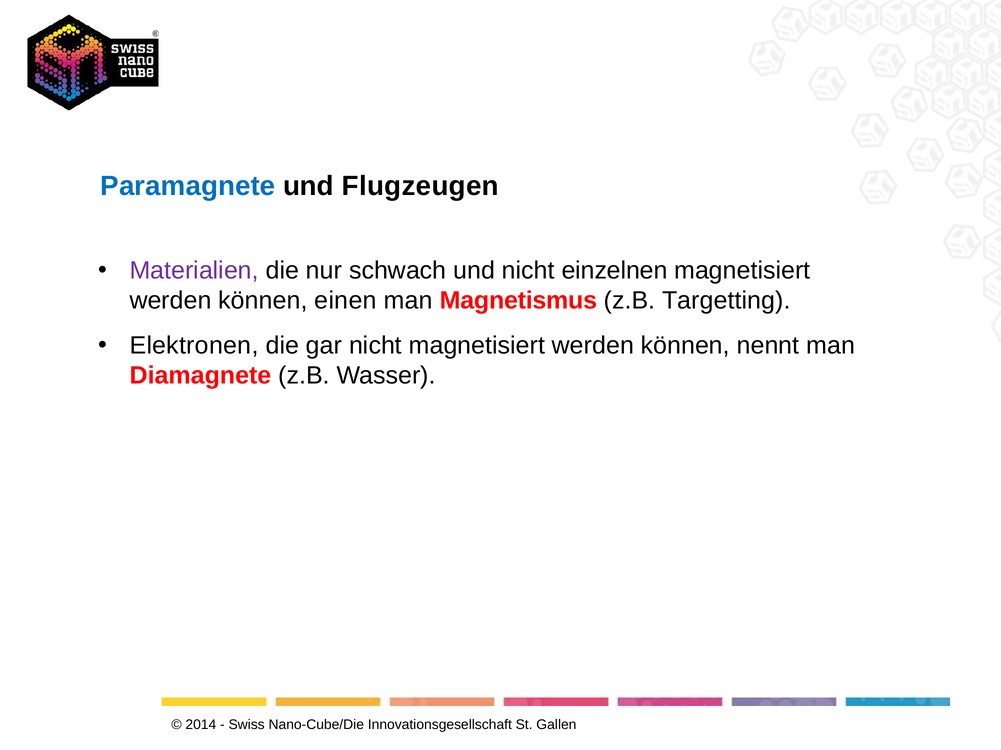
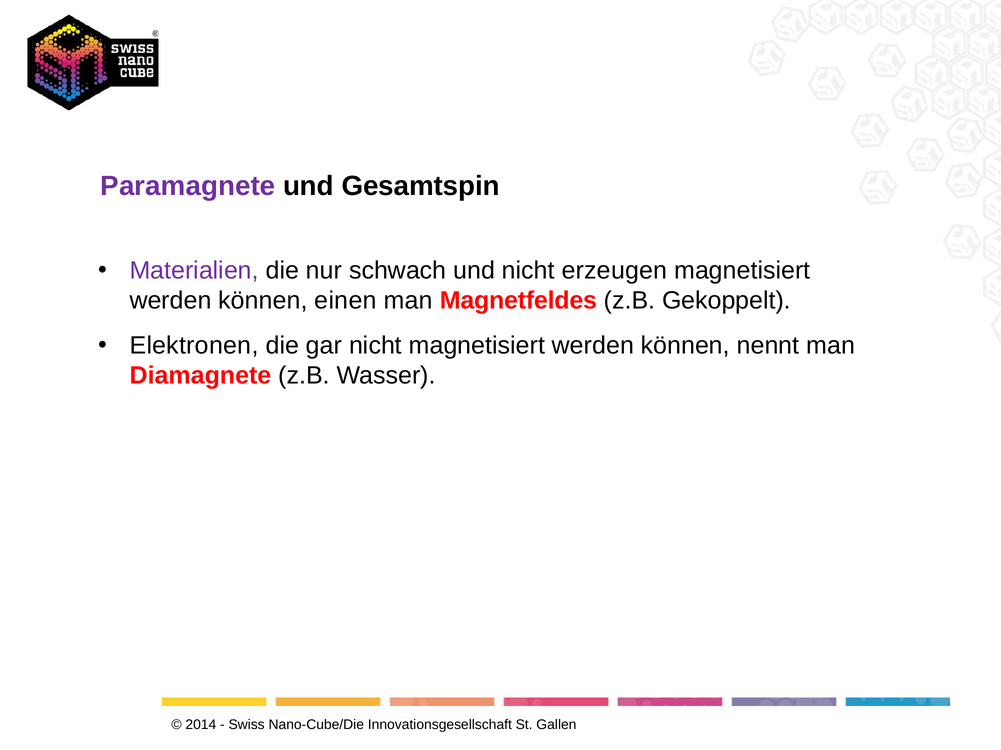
Paramagnete colour: blue -> purple (188, 186)
Flugzeugen: Flugzeugen -> Gesamtspin (421, 186)
einzelnen: einzelnen -> erzeugen (614, 271)
Magnetismus: Magnetismus -> Magnetfeldes (518, 301)
Targetting: Targetting -> Gekoppelt (726, 301)
